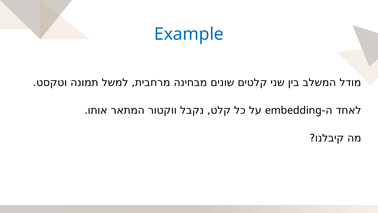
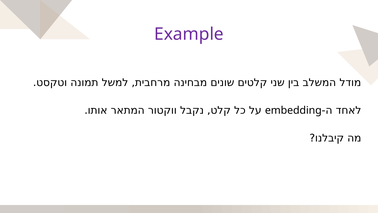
Example colour: blue -> purple (189, 34)
